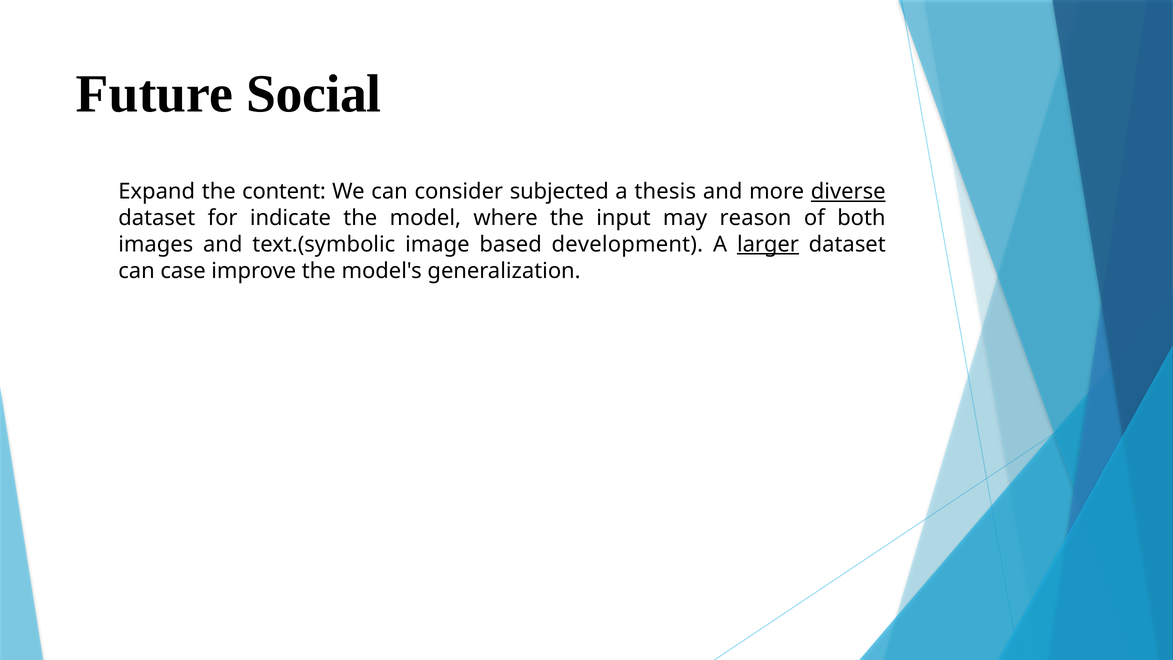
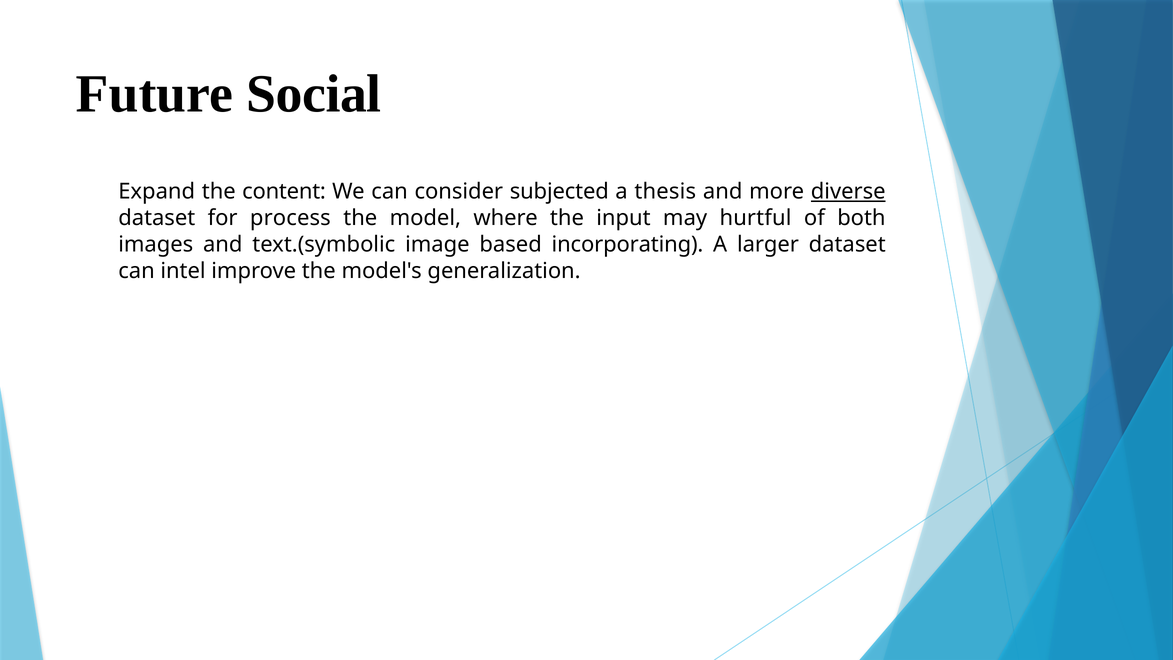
indicate: indicate -> process (290, 218)
reason: reason -> hurtful (755, 218)
development: development -> incorporating (627, 244)
larger underline: present -> none (768, 244)
case: case -> intel (183, 271)
